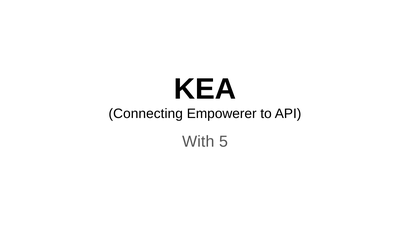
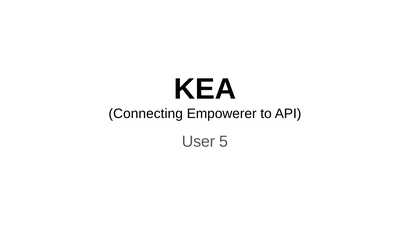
With: With -> User (198, 142)
